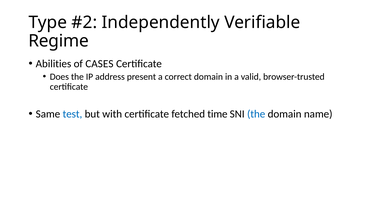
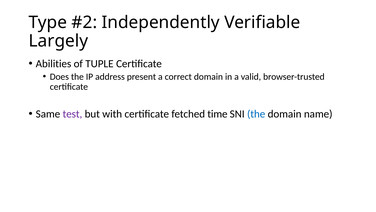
Regime: Regime -> Largely (58, 41)
CASES: CASES -> TUPLE (99, 64)
test colour: blue -> purple (72, 114)
